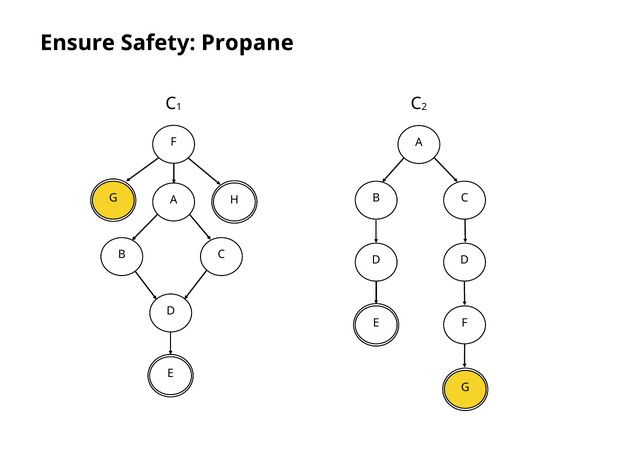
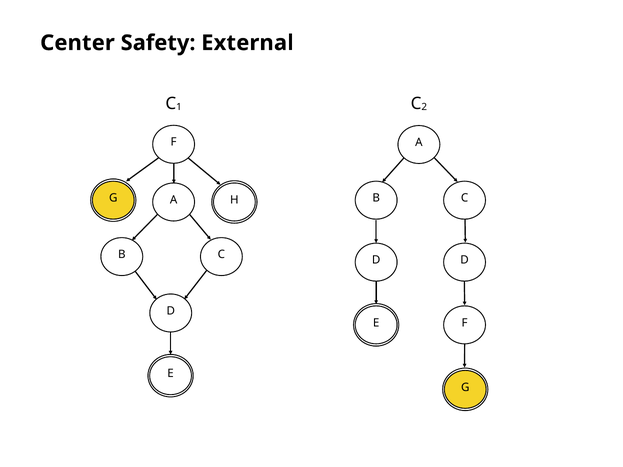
Ensure: Ensure -> Center (77, 43)
Propane: Propane -> External (247, 43)
